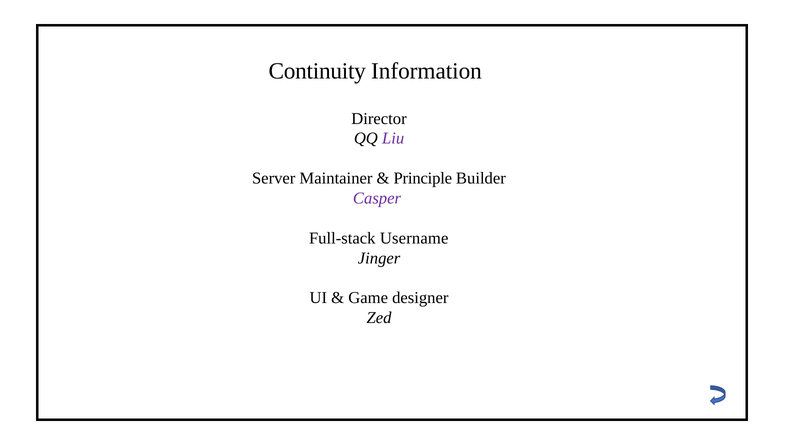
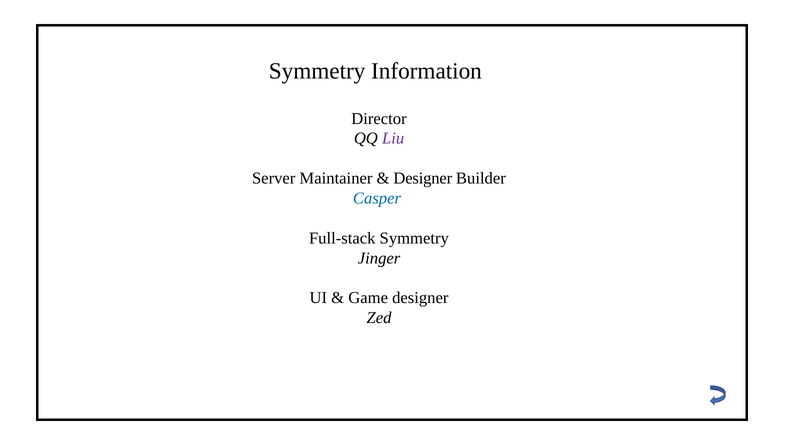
Continuity: Continuity -> Symmetry (317, 71)
Principle: Principle -> Designer (423, 178)
Casper colour: purple -> blue (377, 198)
Full-stack Username: Username -> Symmetry (414, 238)
